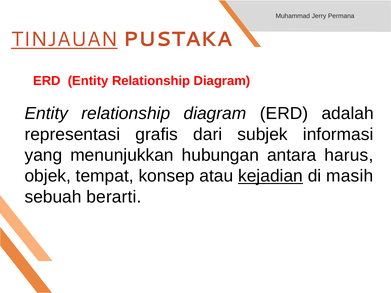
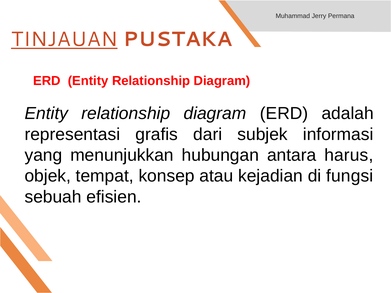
kejadian underline: present -> none (271, 176)
masih: masih -> fungsi (350, 176)
berarti: berarti -> efisien (114, 197)
